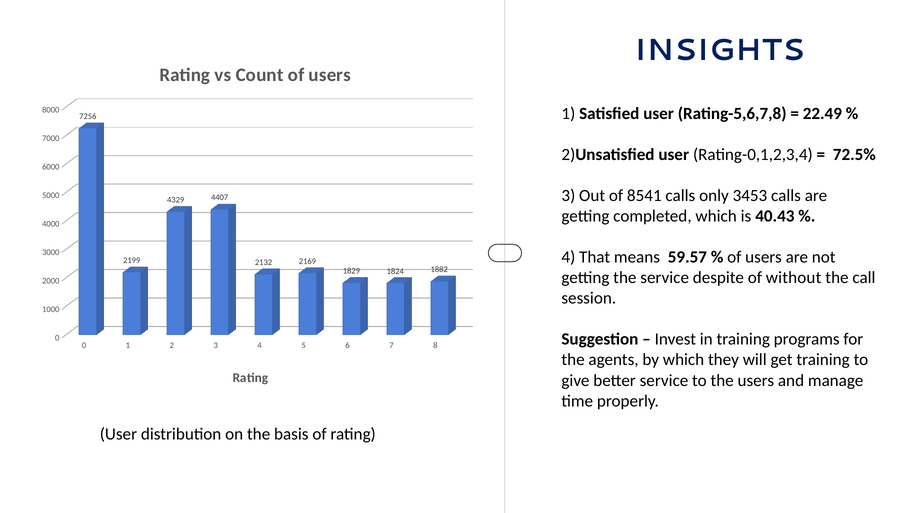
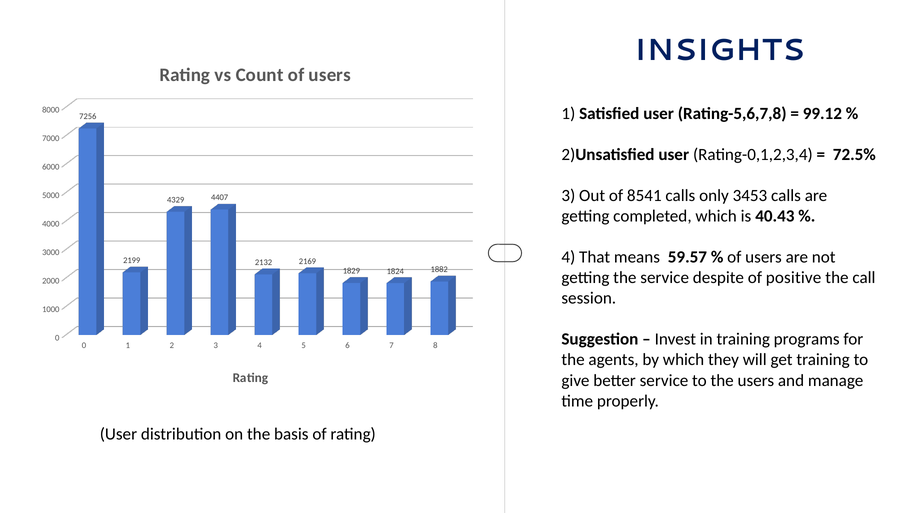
22.49: 22.49 -> 99.12 (822, 114)
without: without -> positive (794, 278)
